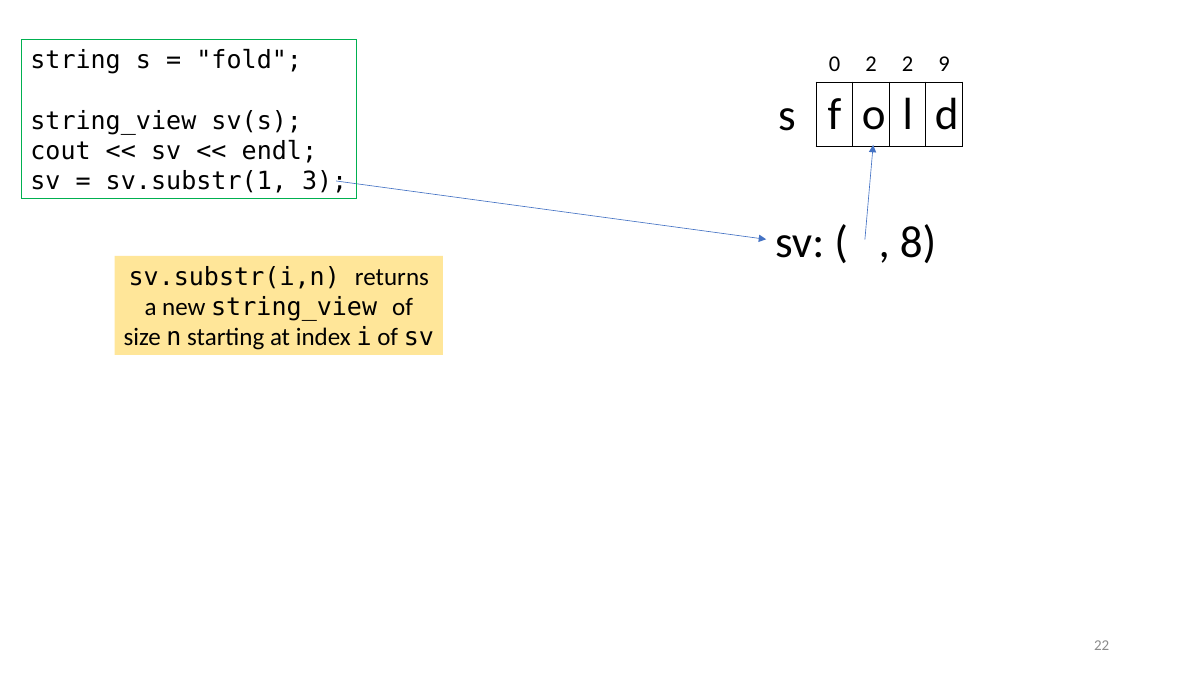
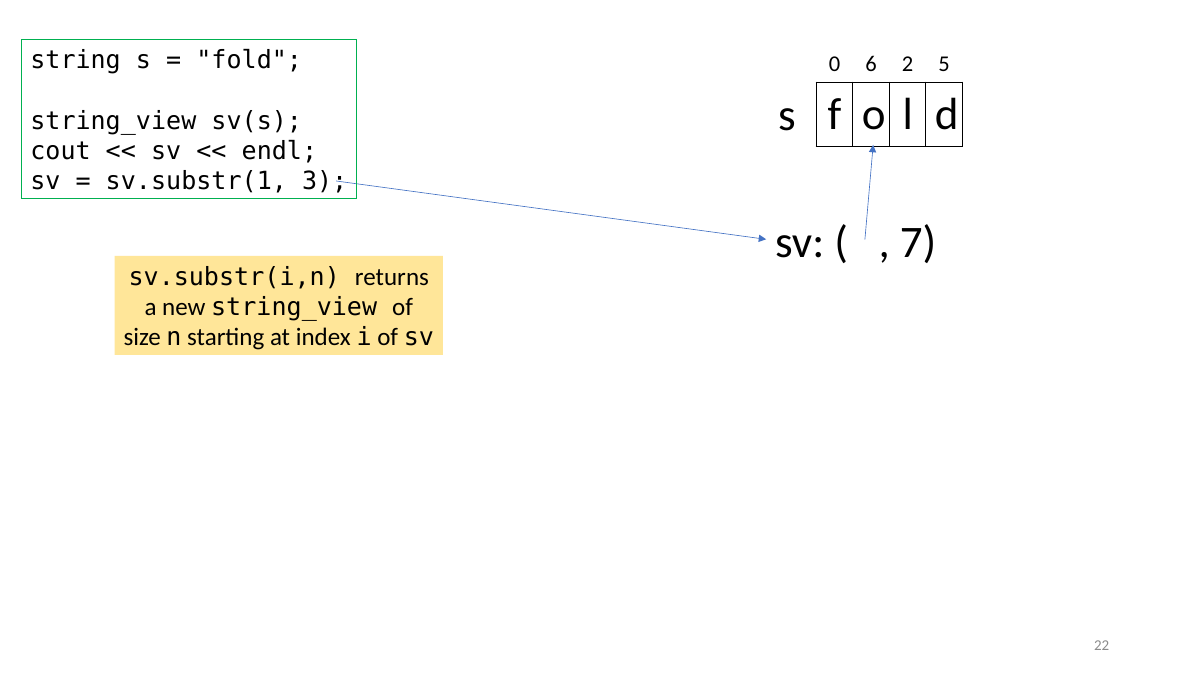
0 2: 2 -> 6 (871, 64)
9: 9 -> 5 (944, 64)
8: 8 -> 7 (918, 242)
